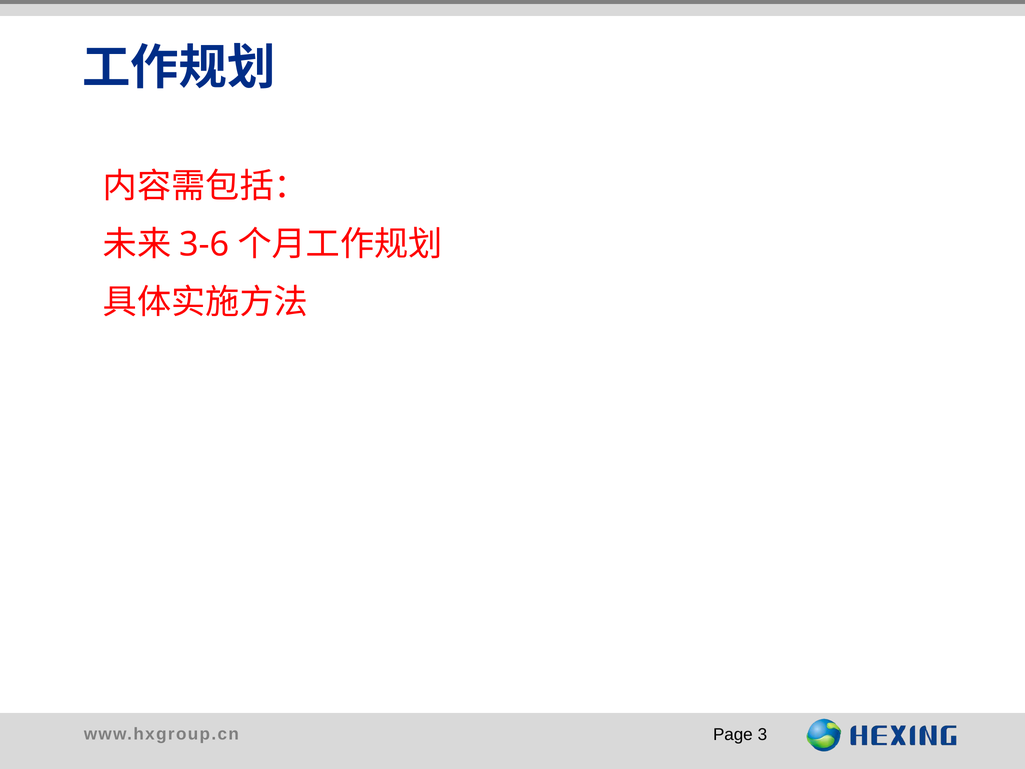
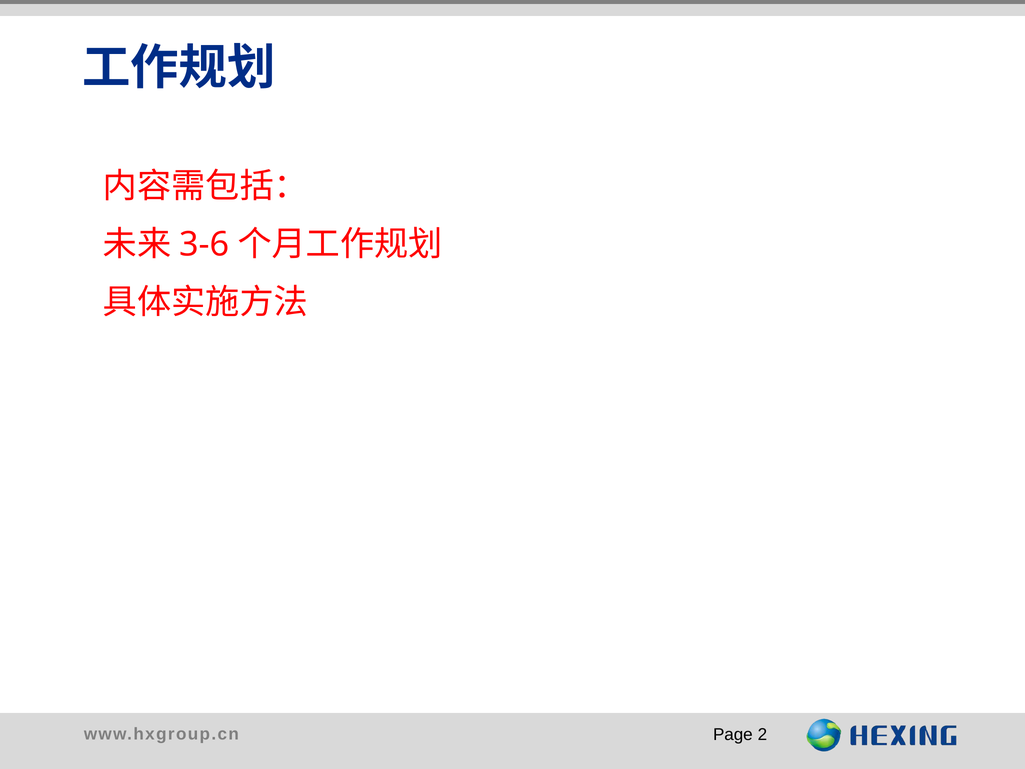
3: 3 -> 2 (762, 734)
